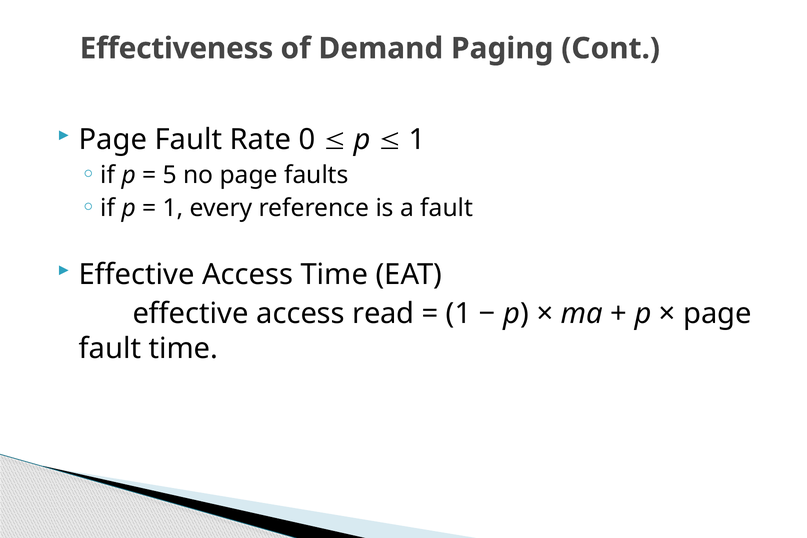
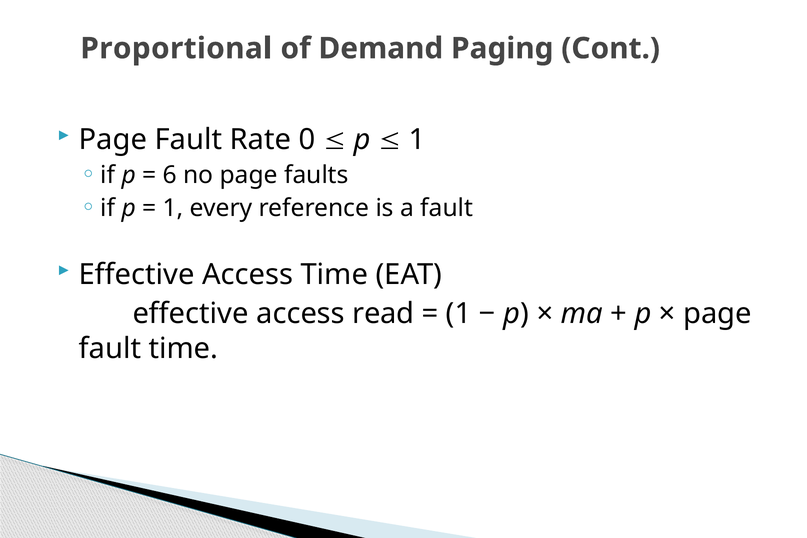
Effectiveness: Effectiveness -> Proportional (176, 48)
5: 5 -> 6 (170, 175)
